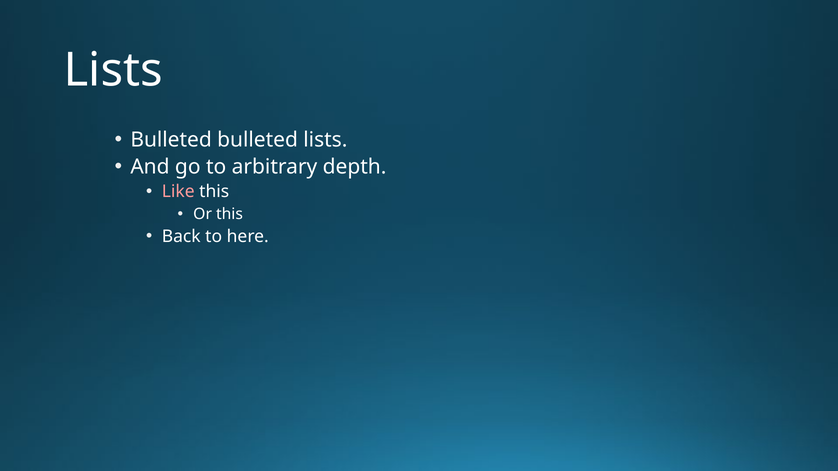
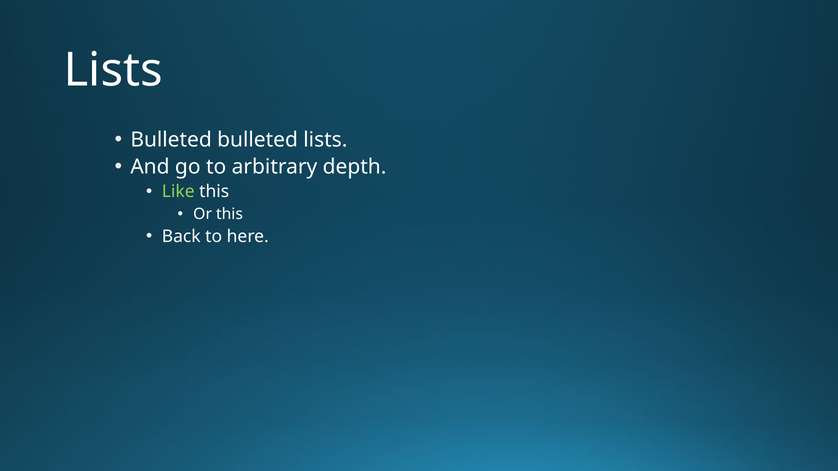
Like colour: pink -> light green (178, 192)
